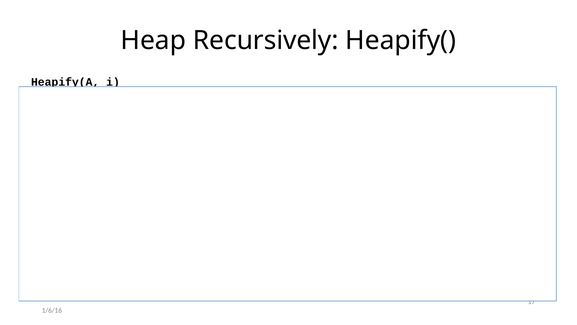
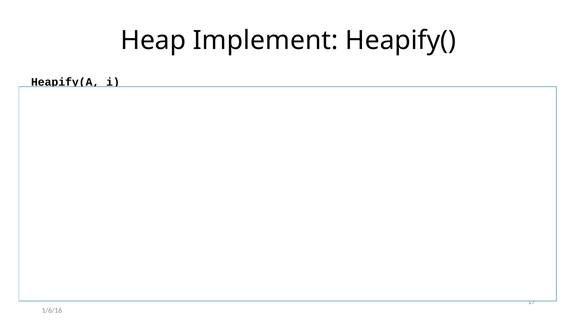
Recursively: Recursively -> Implement (266, 40)
